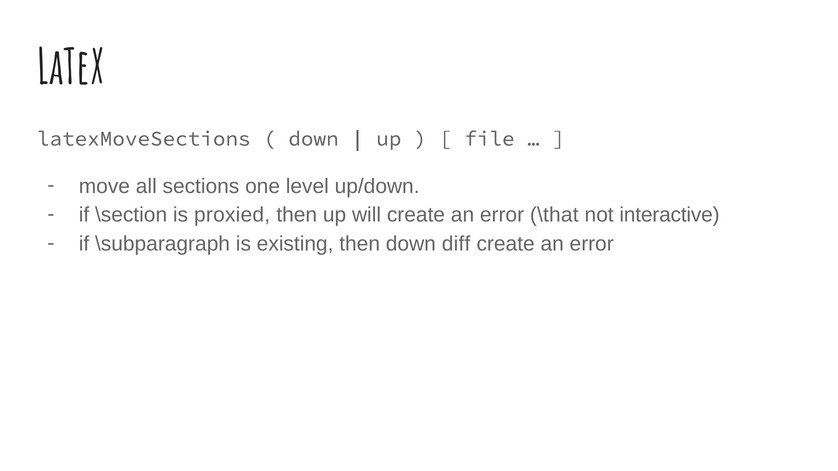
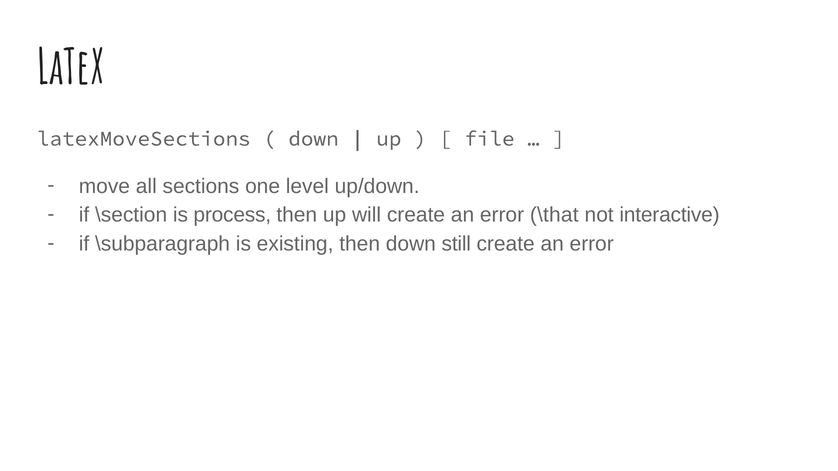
proxied: proxied -> process (232, 215)
diff: diff -> still (456, 244)
